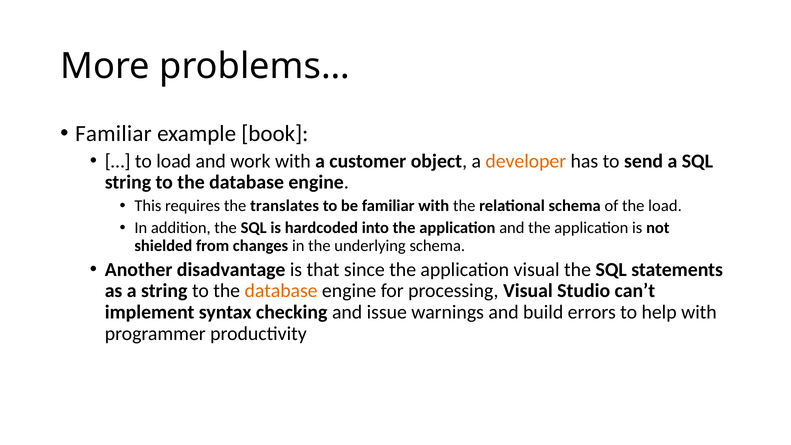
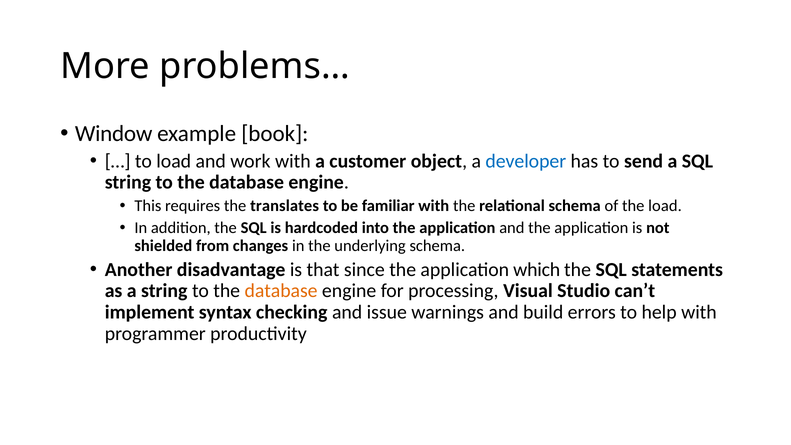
Familiar: Familiar -> Window (114, 134)
developer colour: orange -> blue (526, 161)
application visual: visual -> which (537, 269)
